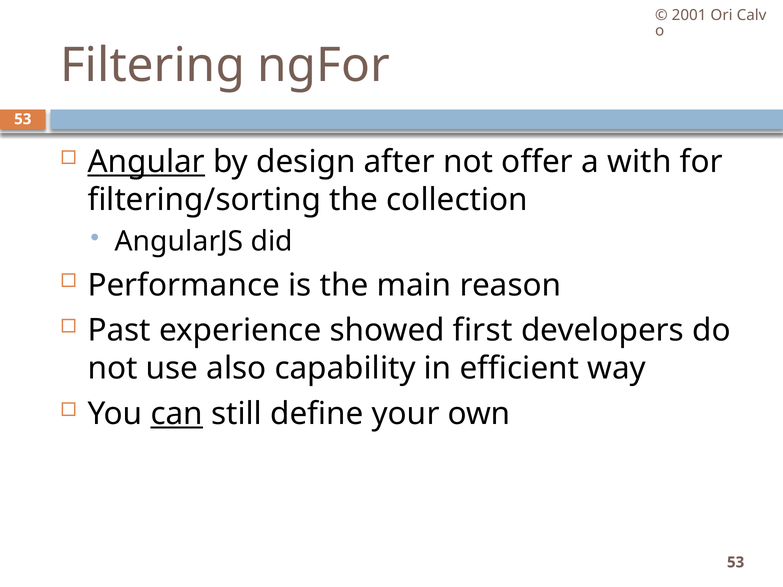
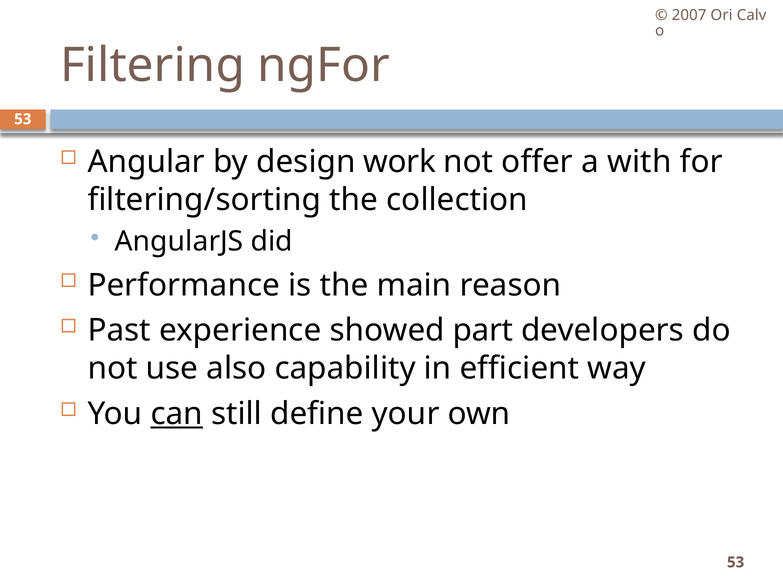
2001: 2001 -> 2007 (689, 15)
Angular underline: present -> none (146, 162)
after: after -> work (400, 162)
first: first -> part (483, 331)
